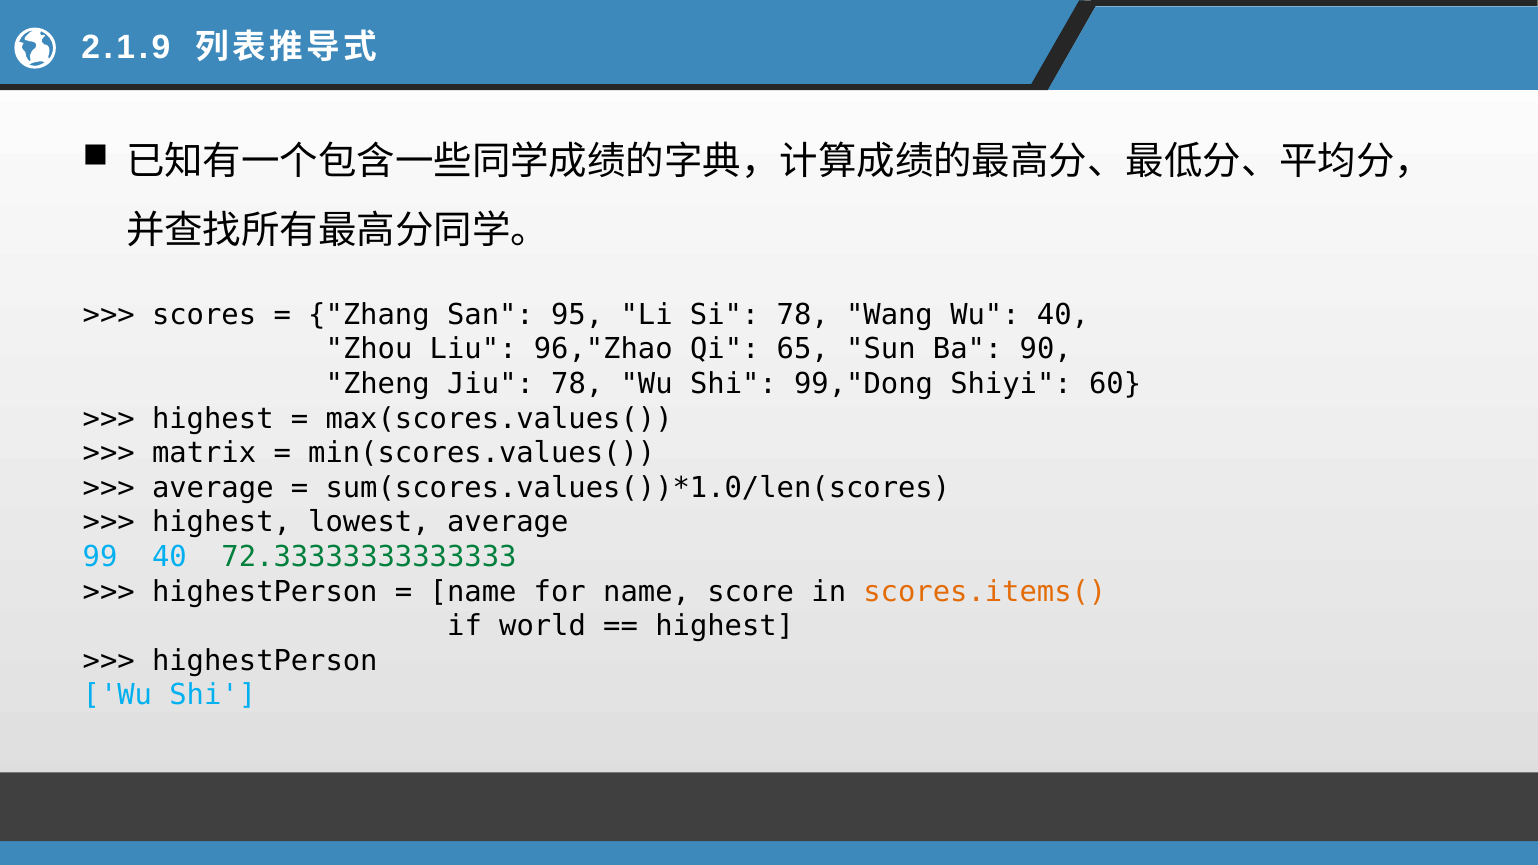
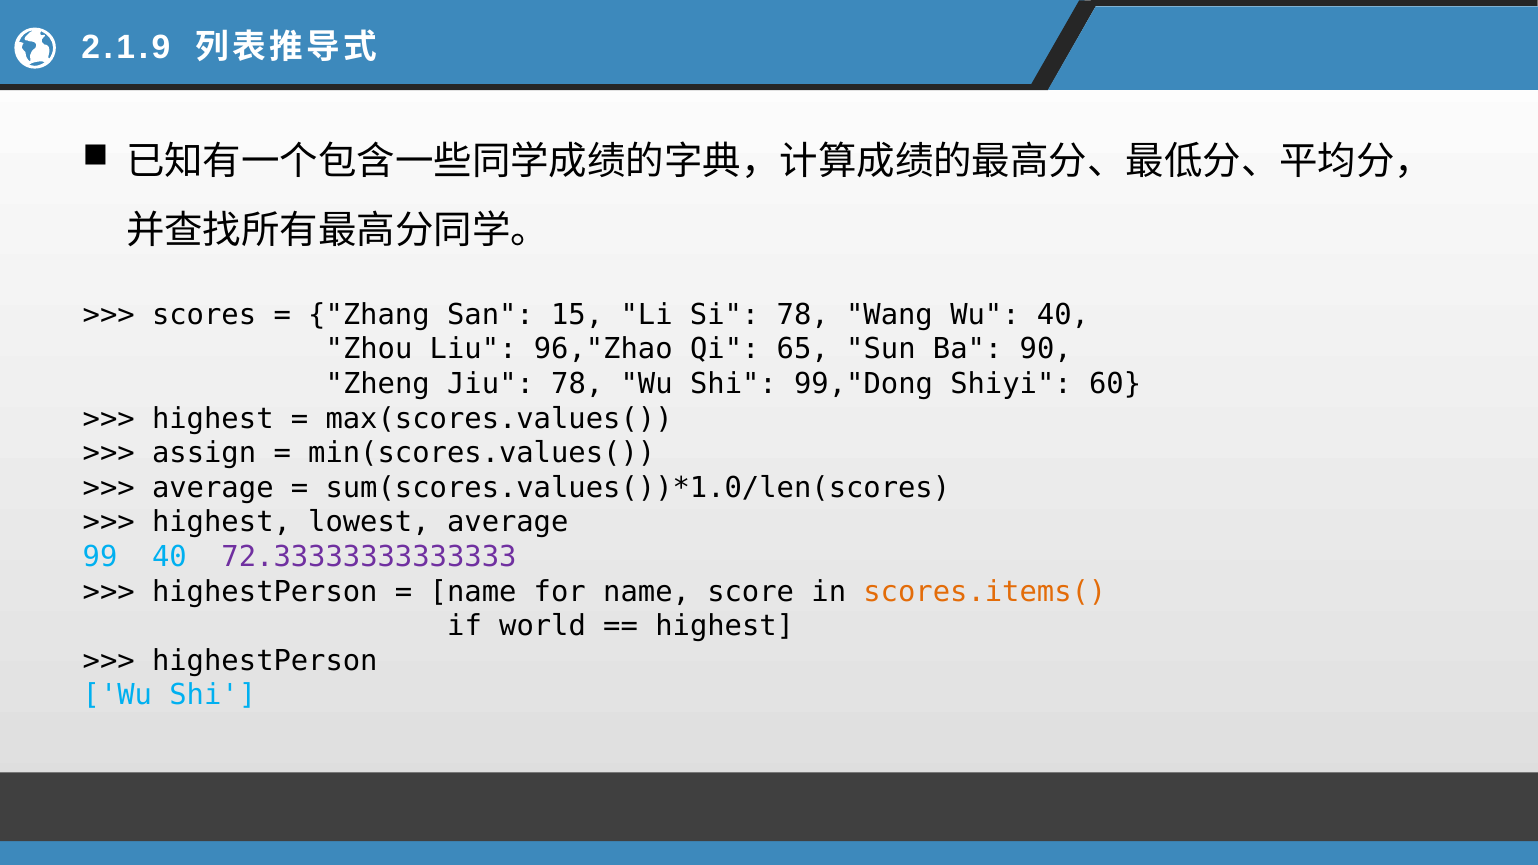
95: 95 -> 15 (577, 315)
matrix: matrix -> assign (204, 453)
72.33333333333333 colour: green -> purple (369, 557)
